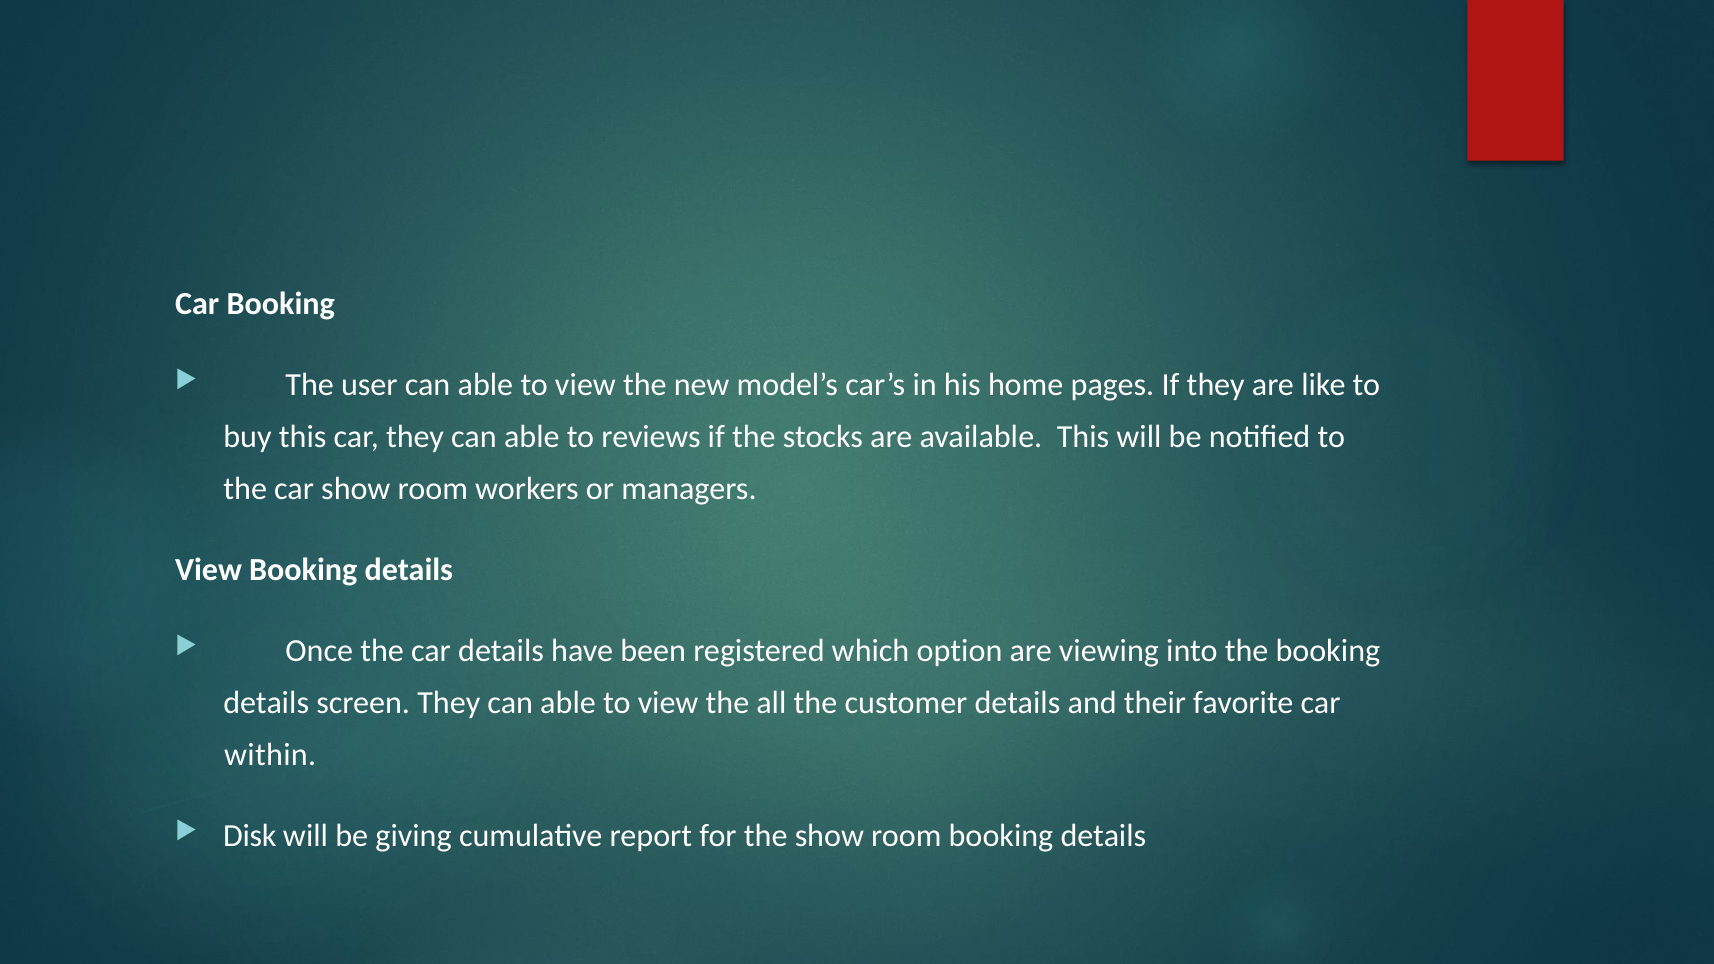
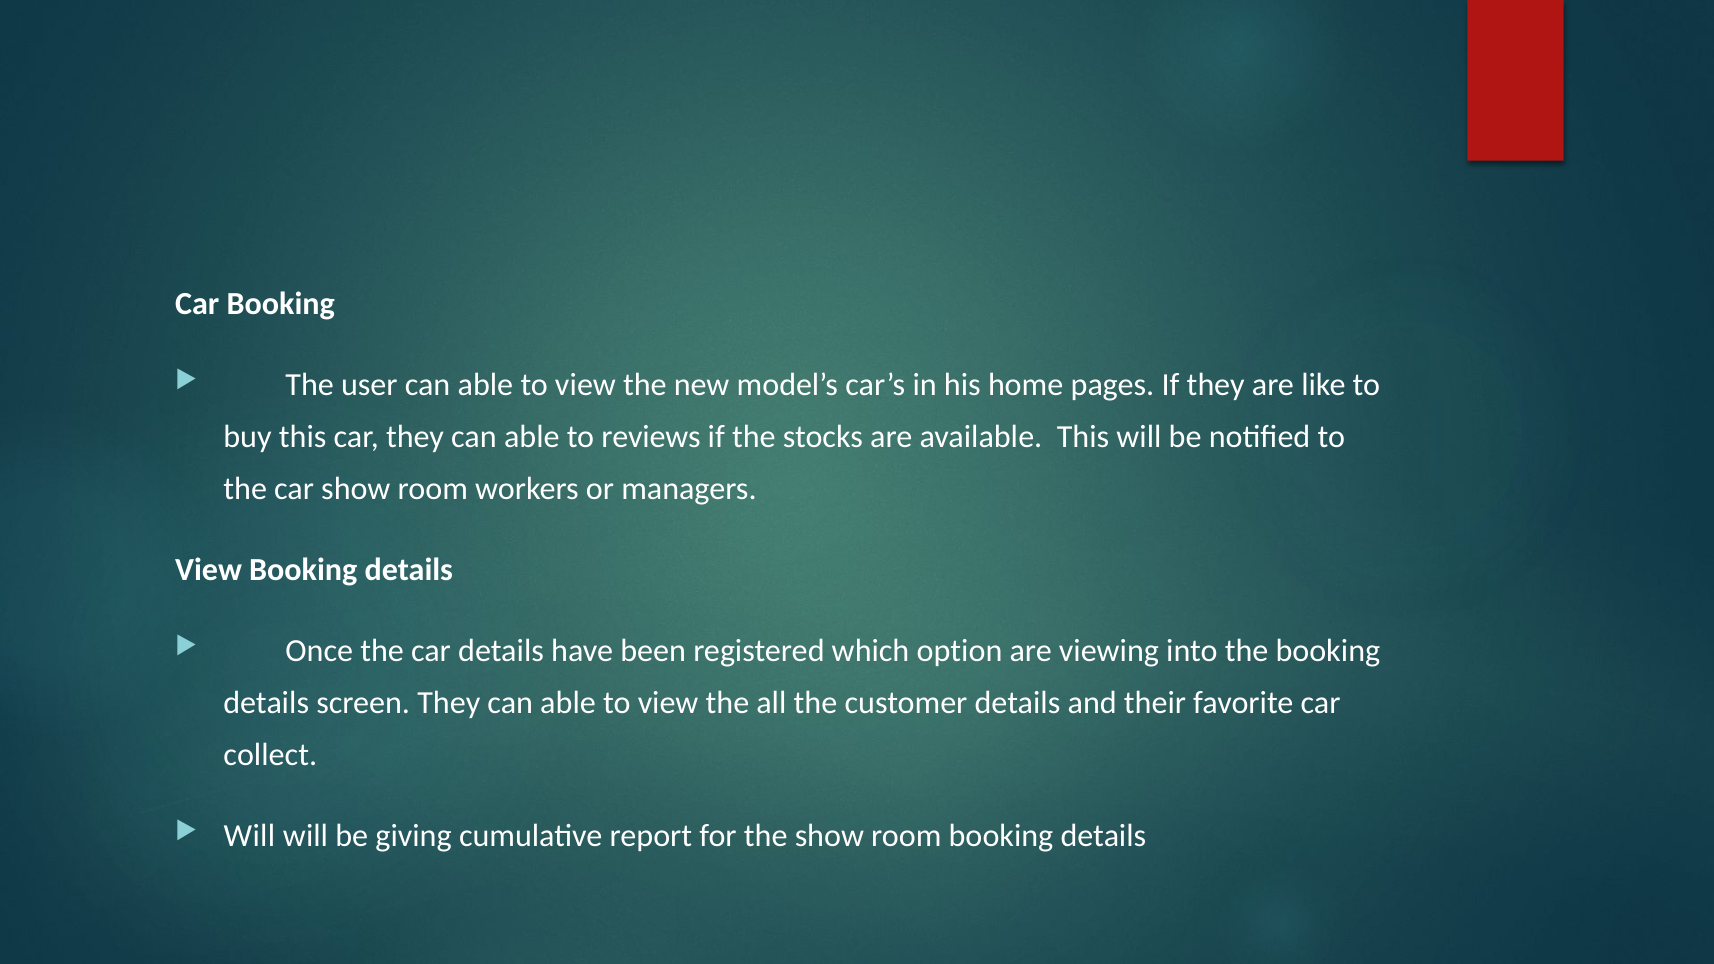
within: within -> collect (270, 755)
Disk: Disk -> Will (249, 836)
